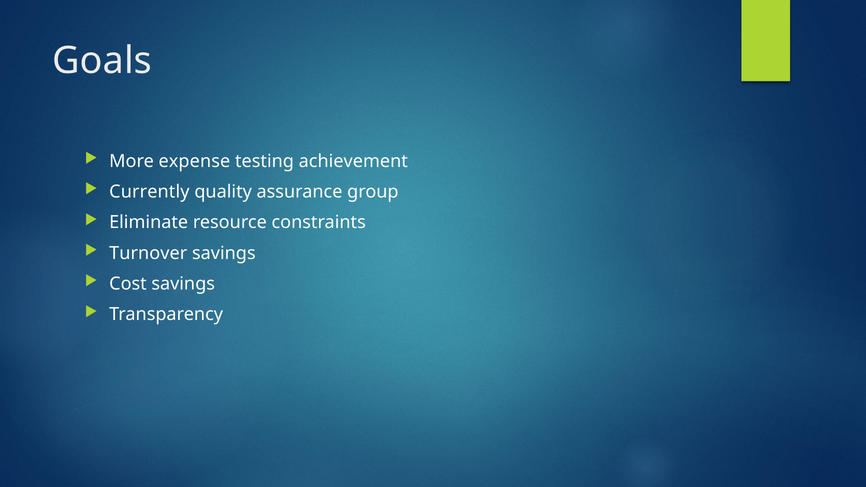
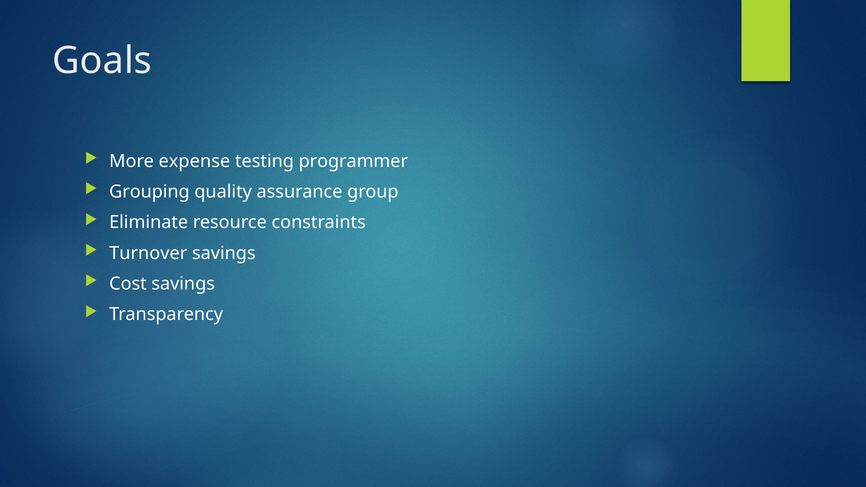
achievement: achievement -> programmer (353, 161)
Currently: Currently -> Grouping (149, 192)
